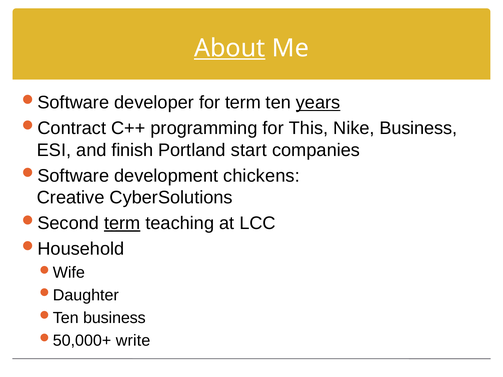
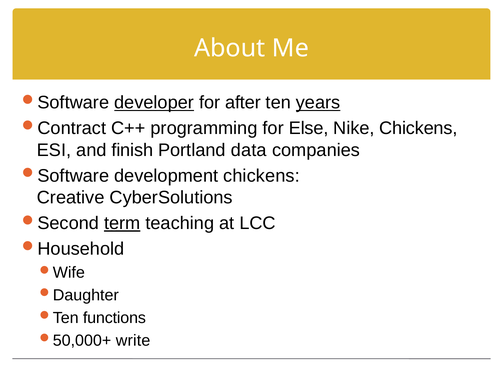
About underline: present -> none (230, 48)
developer underline: none -> present (154, 103)
for term: term -> after (243, 103)
This: This -> Else (309, 128)
Nike Business: Business -> Chickens (418, 128)
start: start -> data (249, 150)
business: business -> functions (114, 318)
